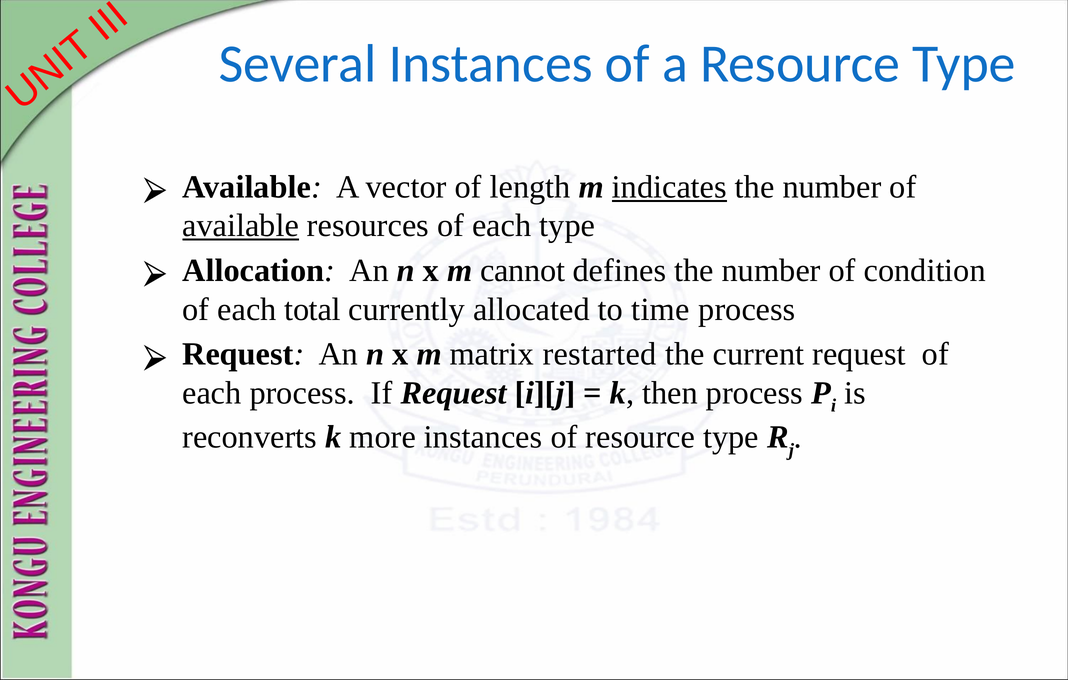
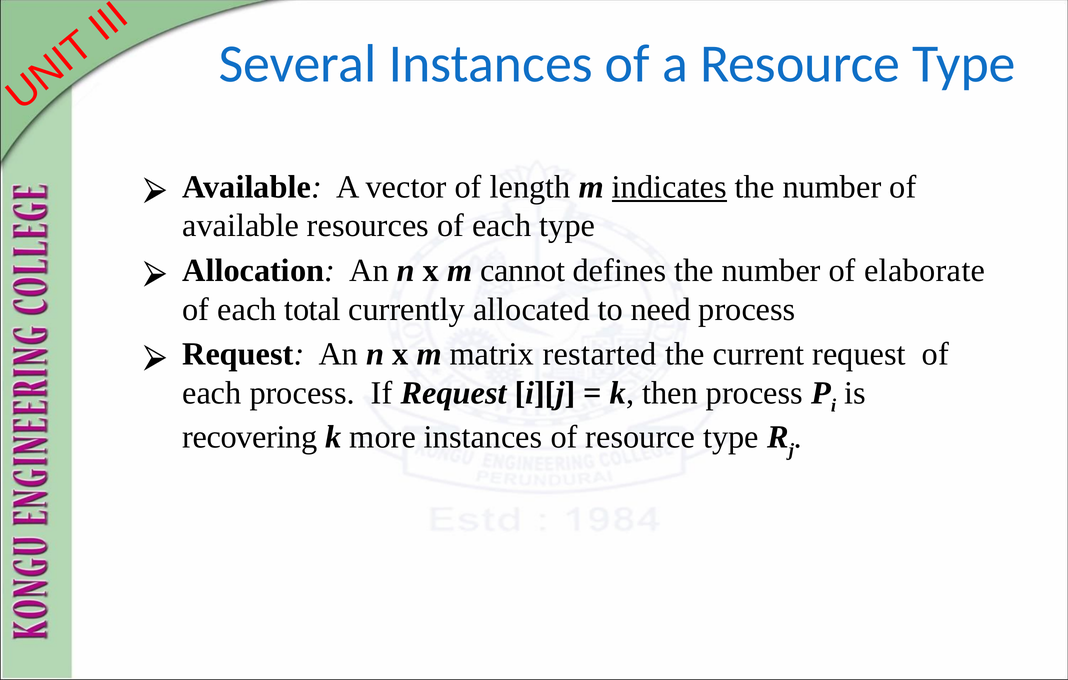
available underline: present -> none (241, 226)
condition: condition -> elaborate (925, 270)
time: time -> need (661, 309)
reconverts: reconverts -> recovering (250, 437)
